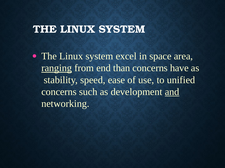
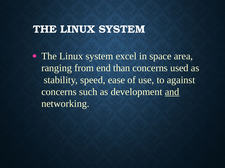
ranging underline: present -> none (57, 68)
have: have -> used (179, 68)
unified: unified -> against (181, 80)
